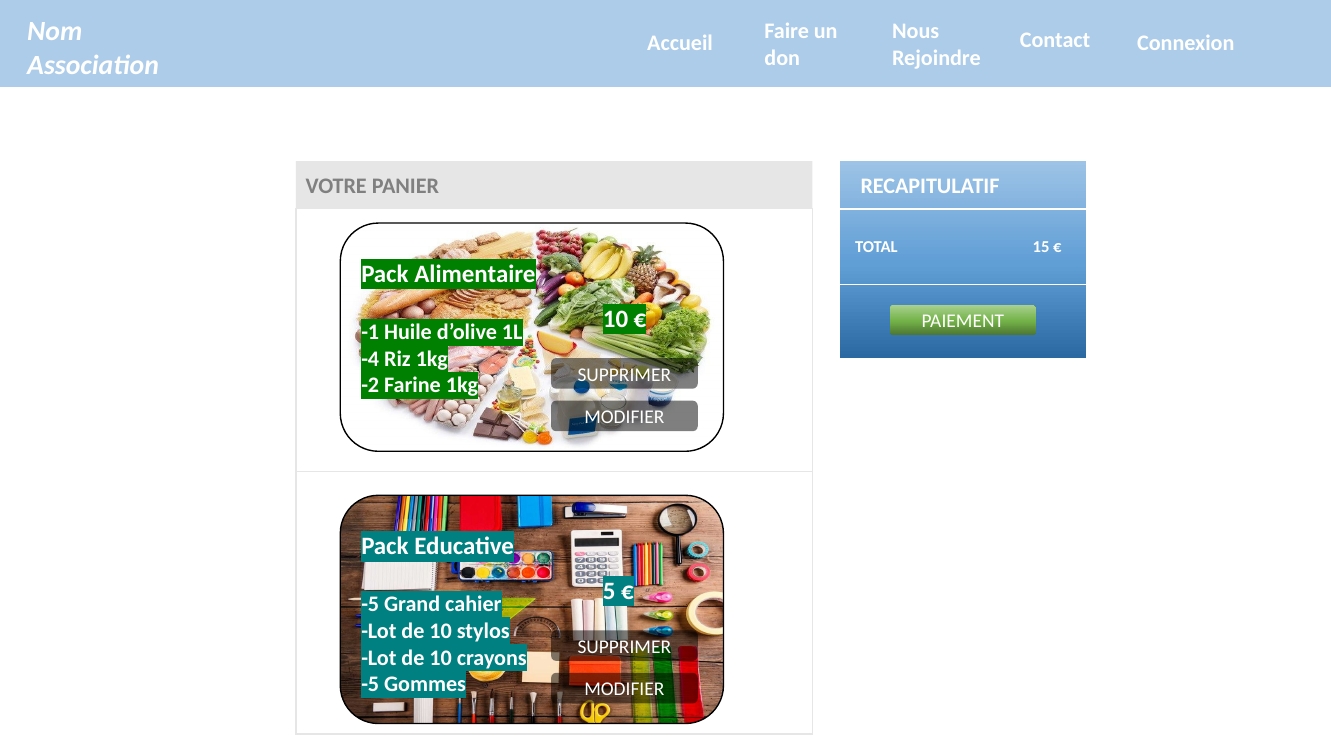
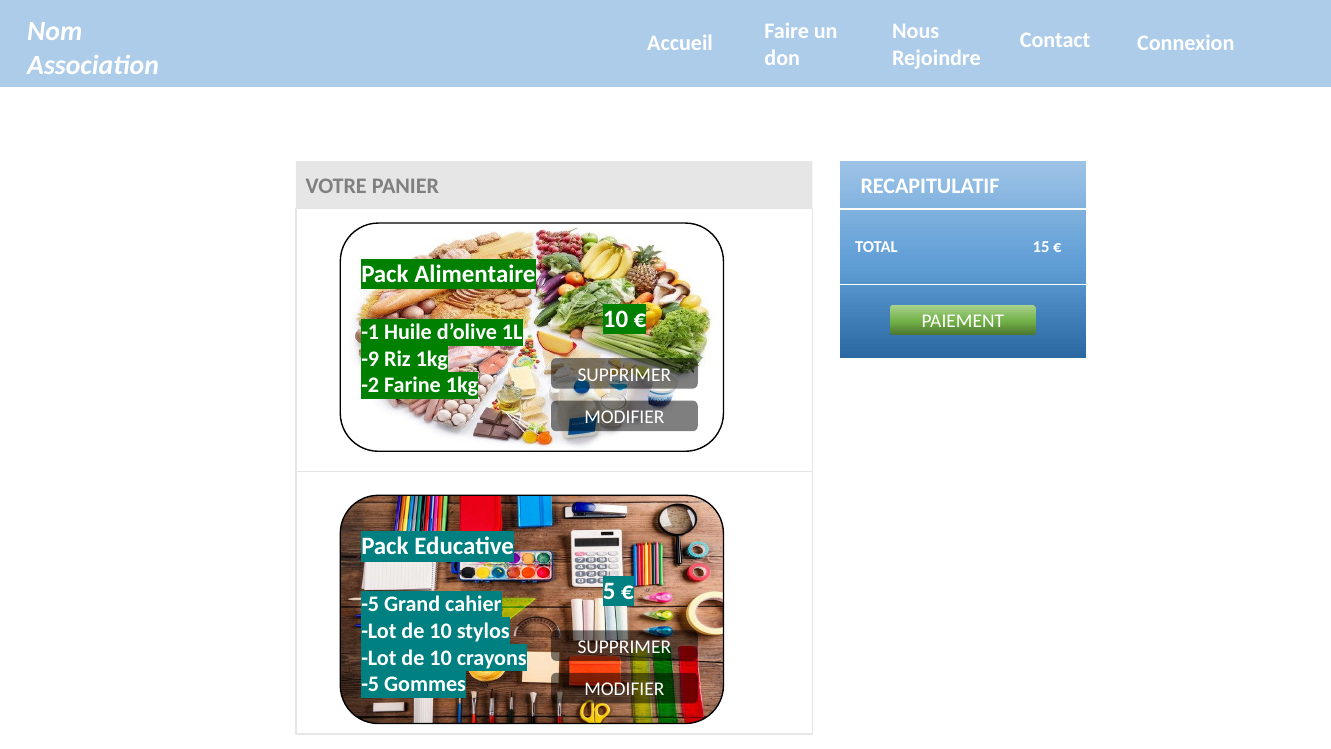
-4: -4 -> -9 (370, 359)
